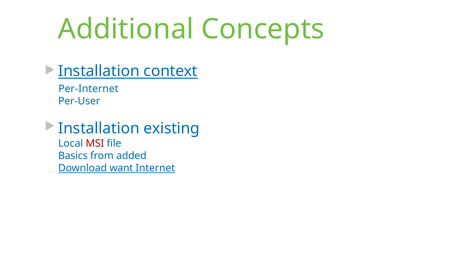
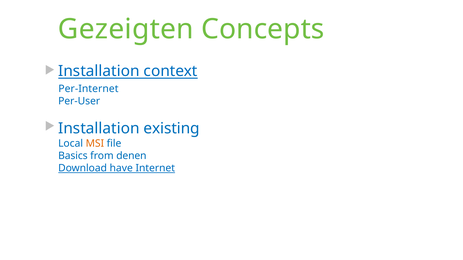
Additional: Additional -> Gezeigten (126, 29)
MSI colour: red -> orange (95, 144)
added: added -> denen (131, 156)
want: want -> have (121, 168)
